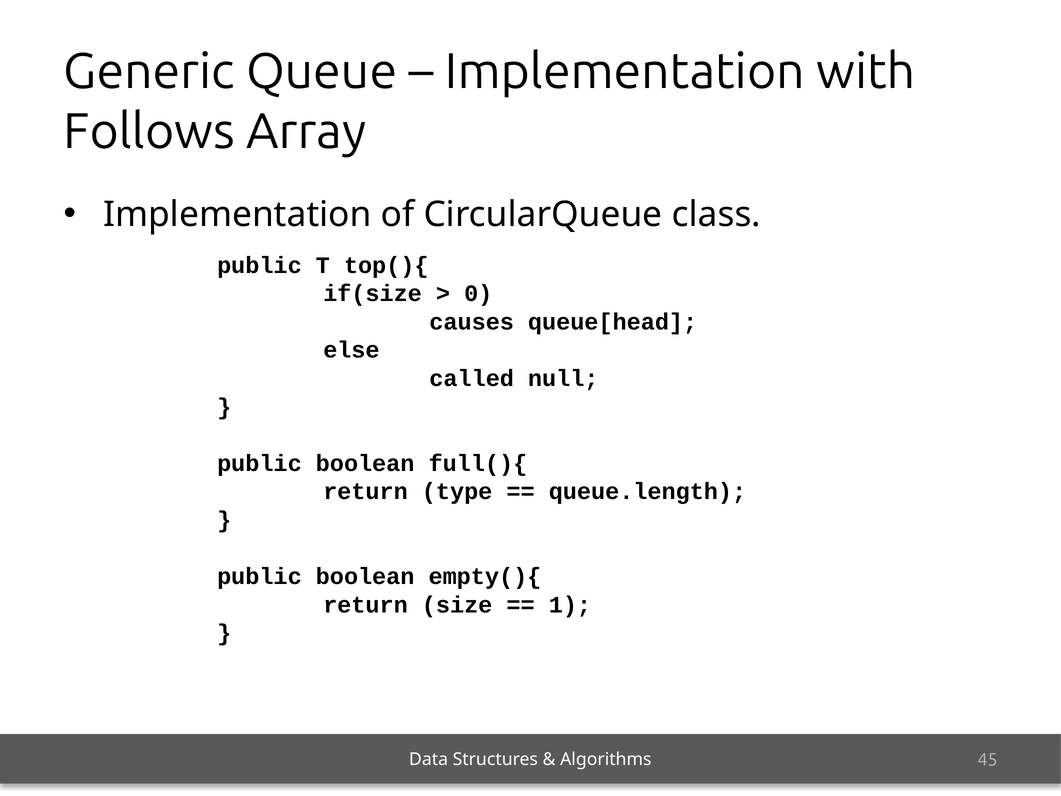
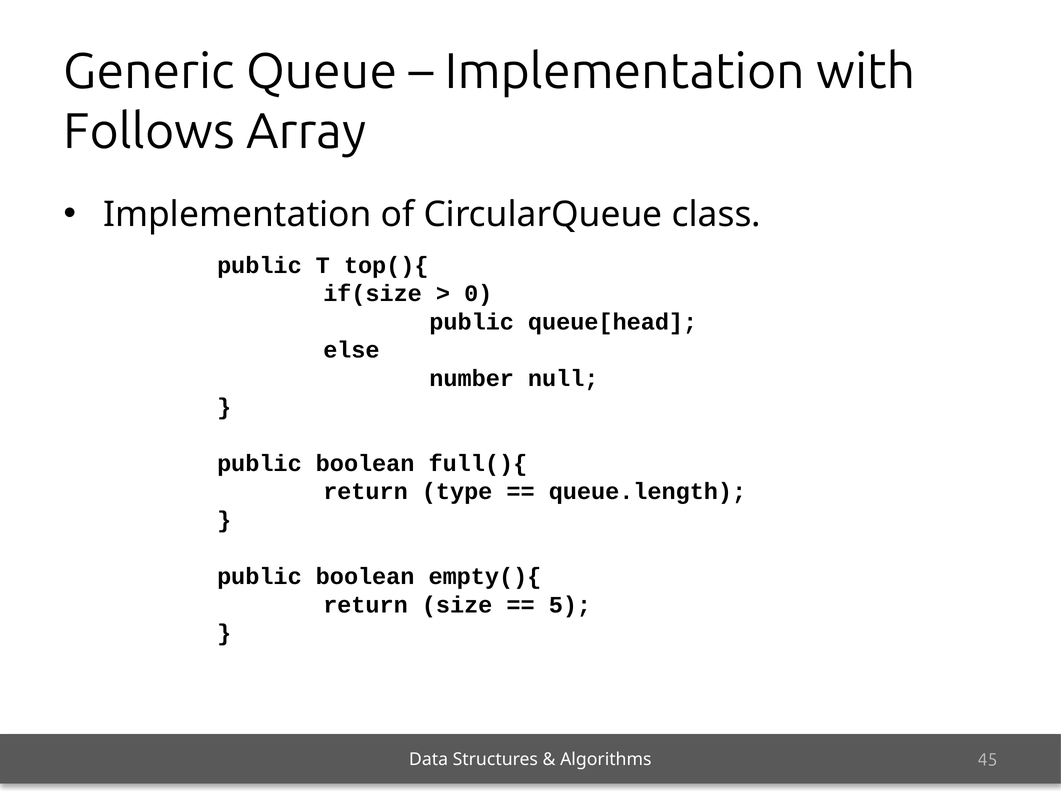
causes: causes -> public (472, 322)
called: called -> number (472, 378)
1: 1 -> 5 (570, 605)
